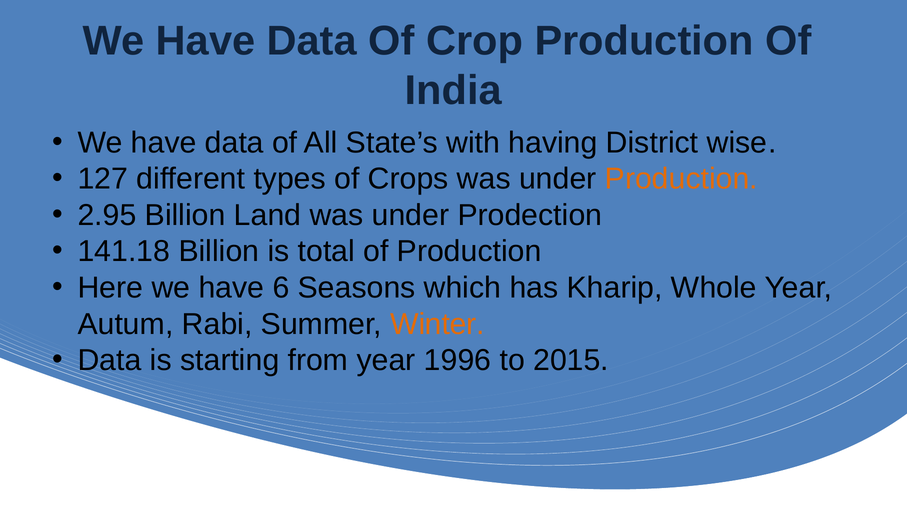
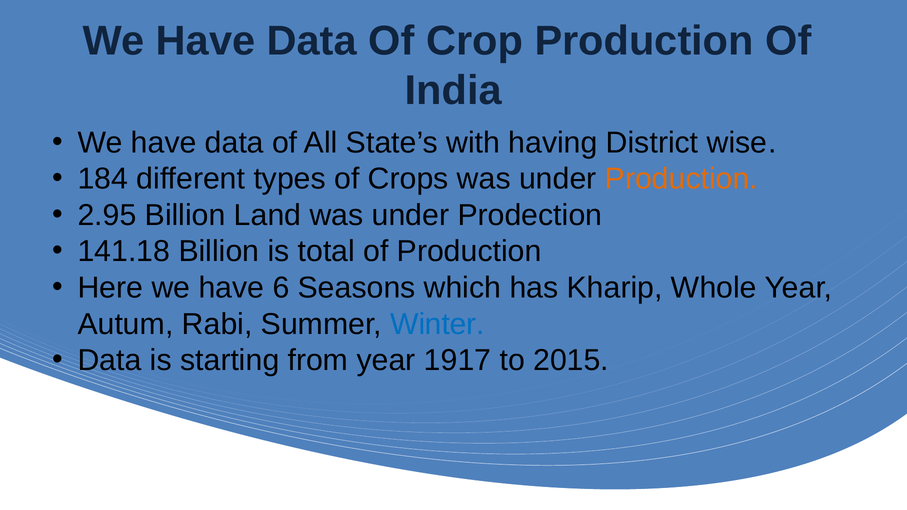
127: 127 -> 184 (103, 179)
Winter colour: orange -> blue (437, 324)
1996: 1996 -> 1917 (458, 360)
